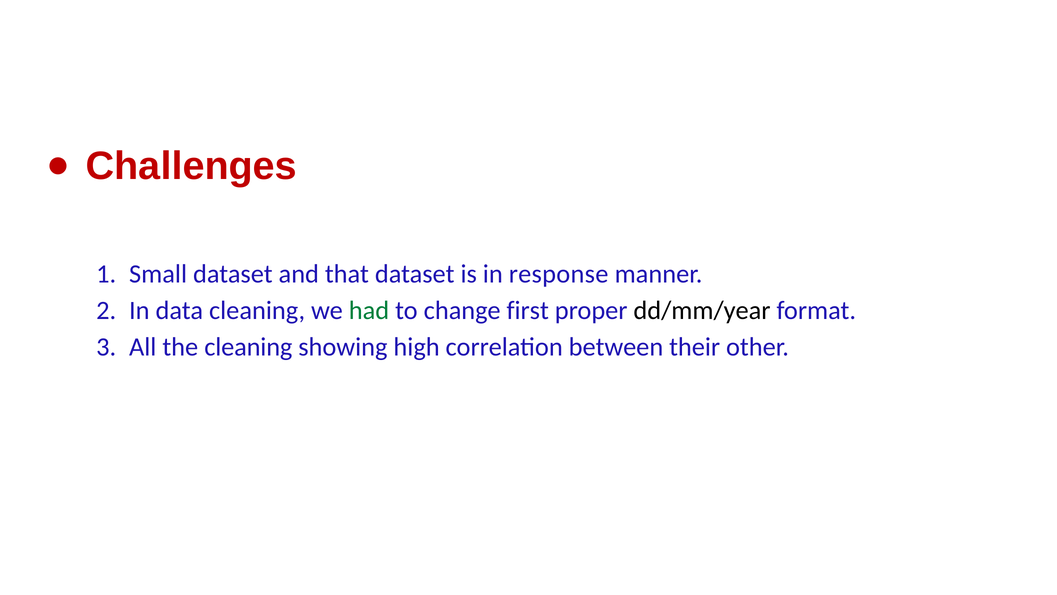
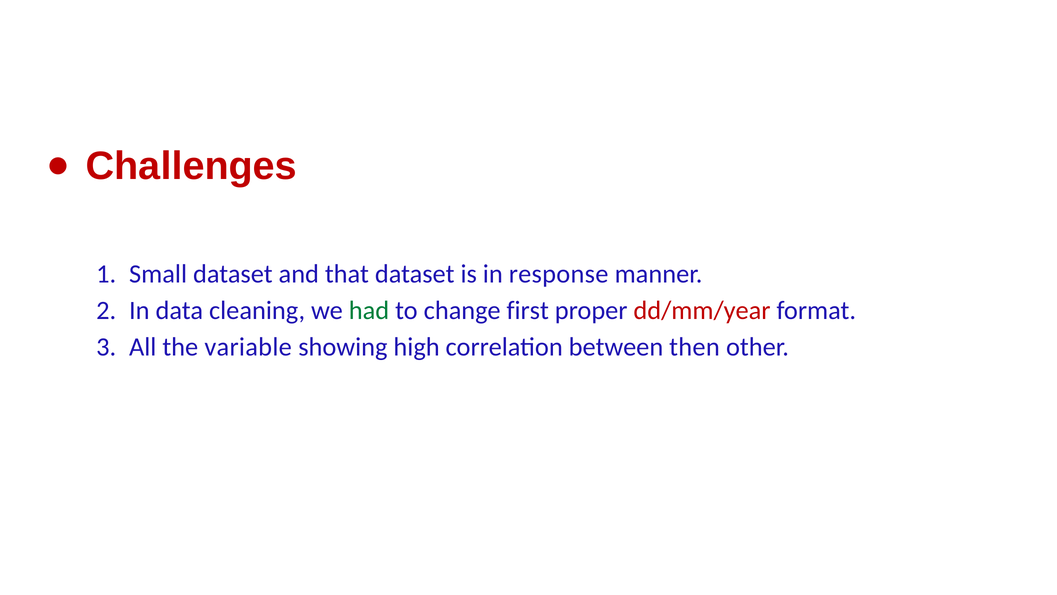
dd/mm/year colour: black -> red (702, 310)
the cleaning: cleaning -> variable (248, 347)
their: their -> then (695, 347)
